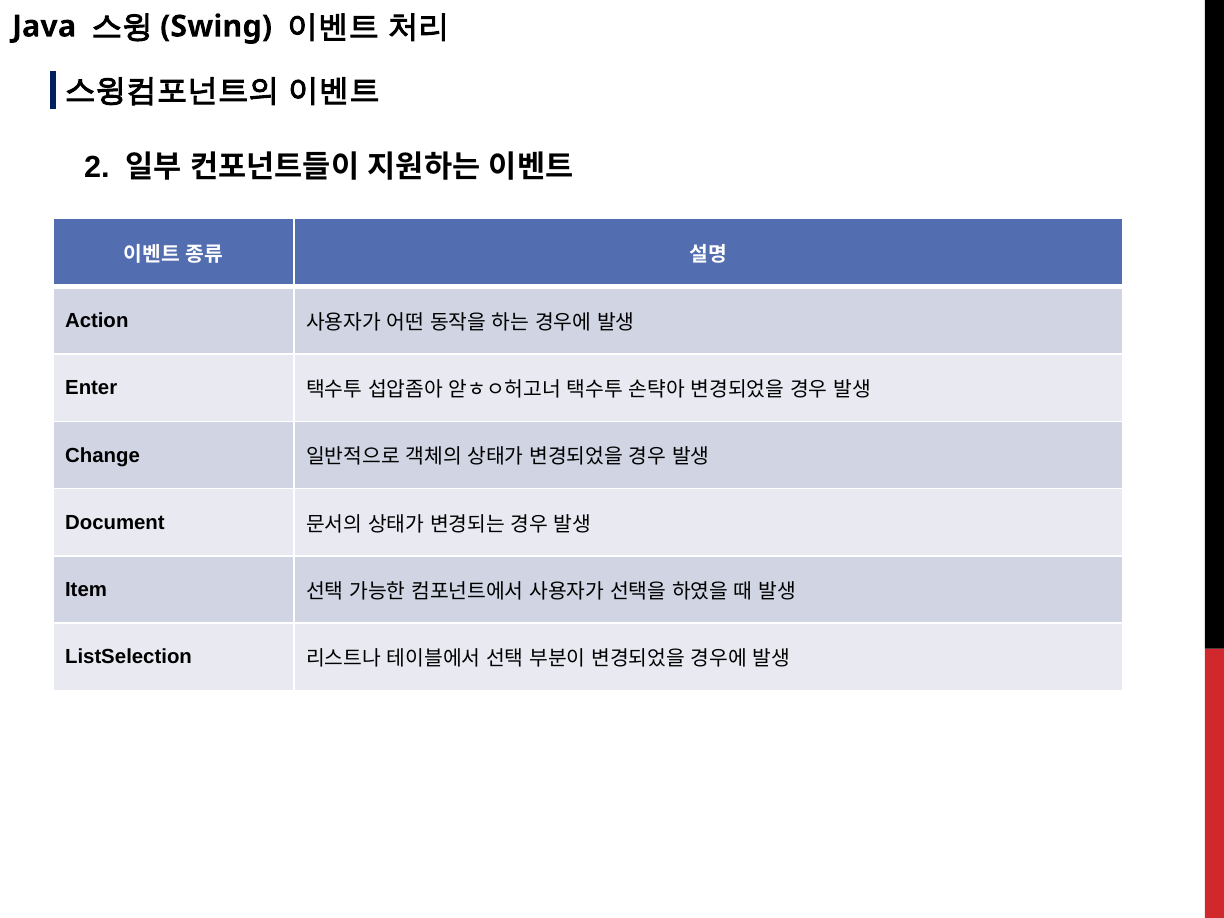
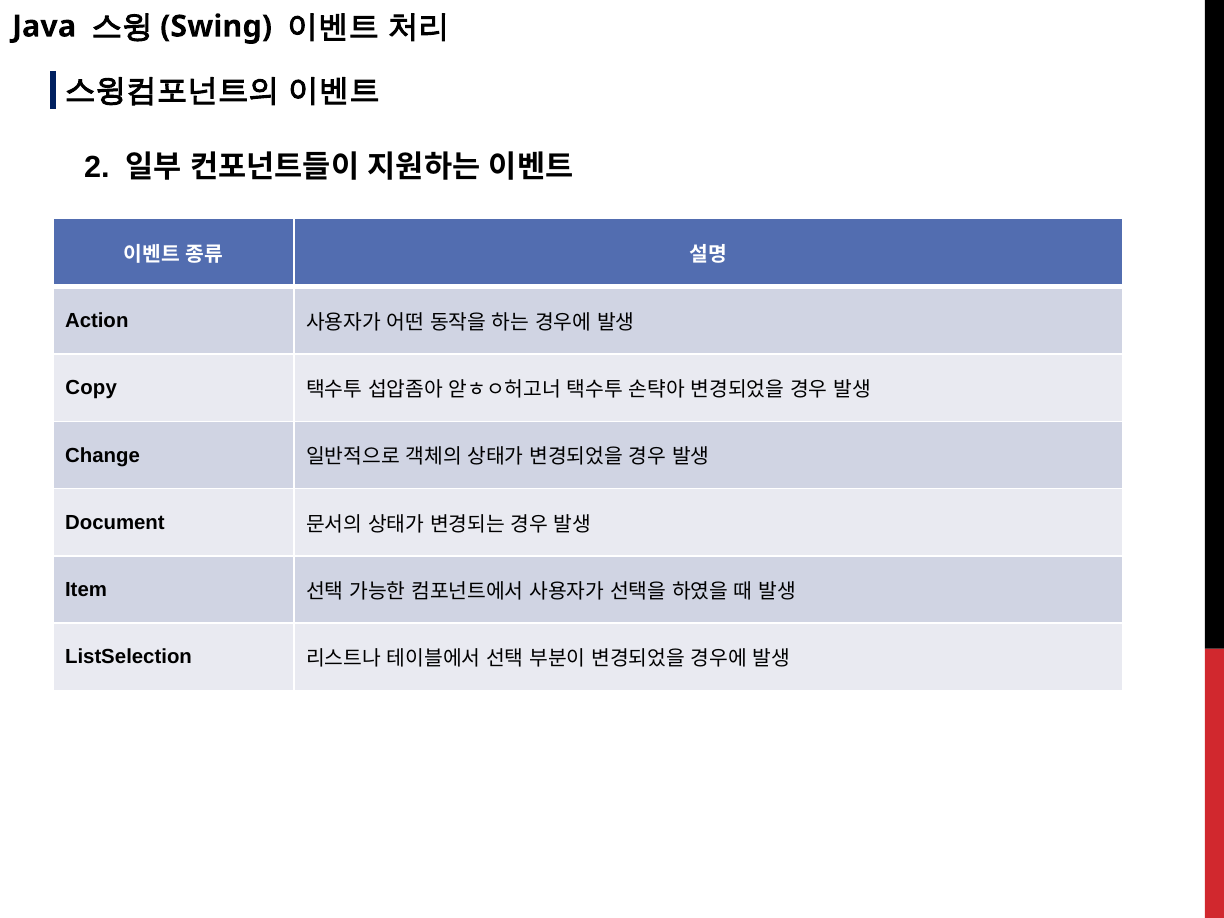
Enter: Enter -> Copy (91, 388)
